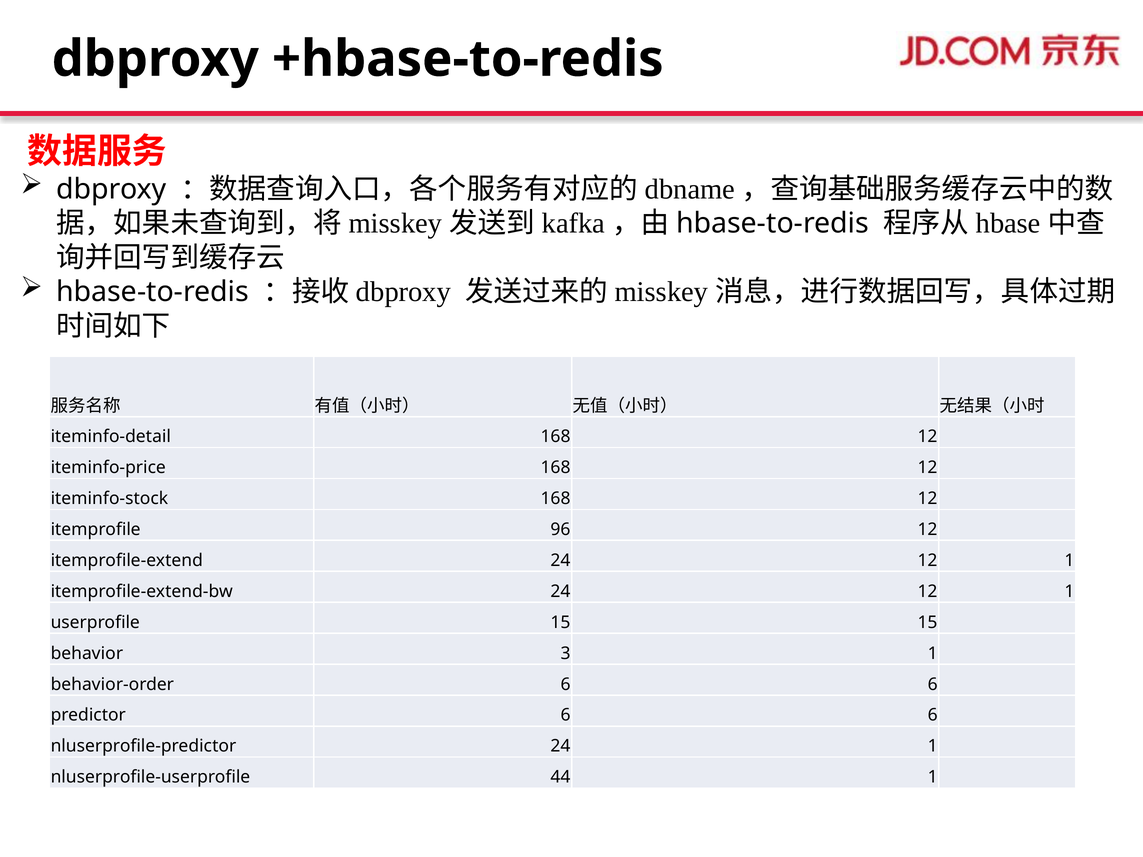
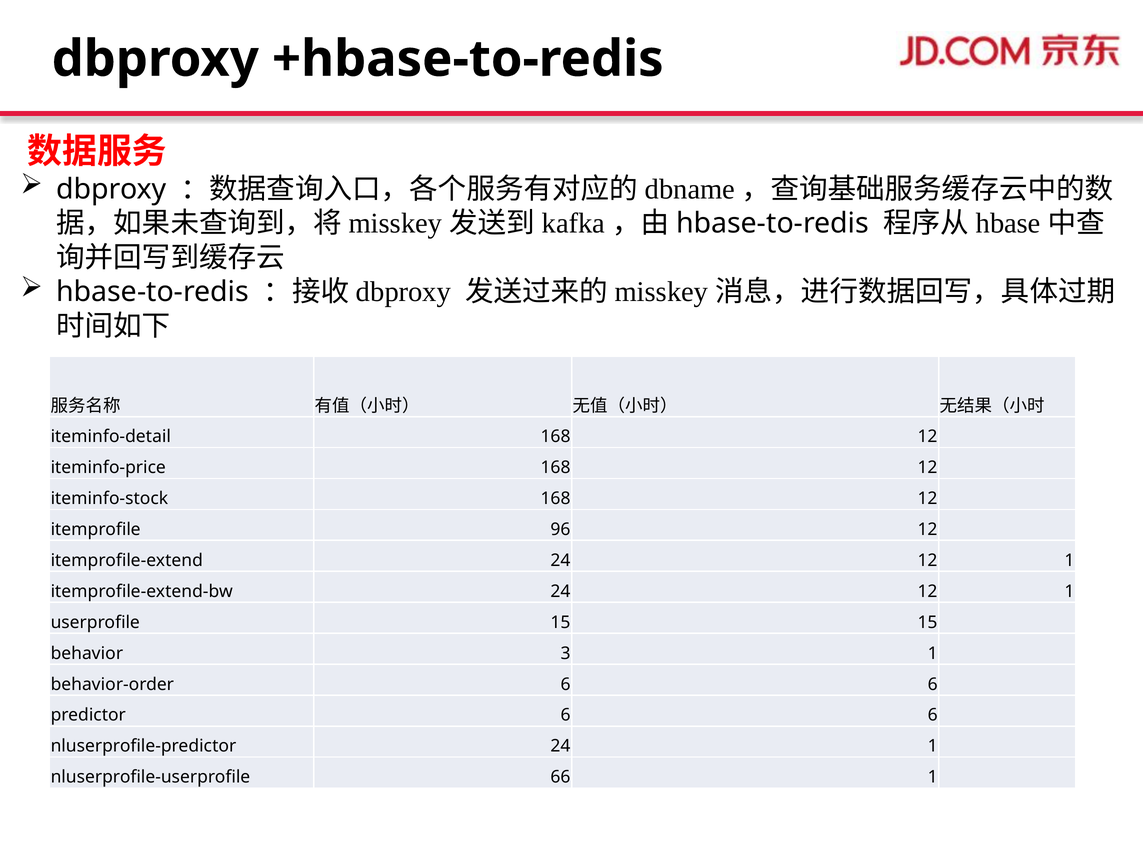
44: 44 -> 66 (560, 777)
